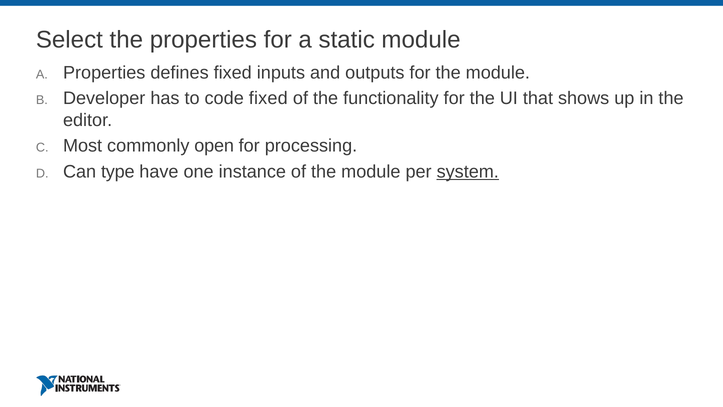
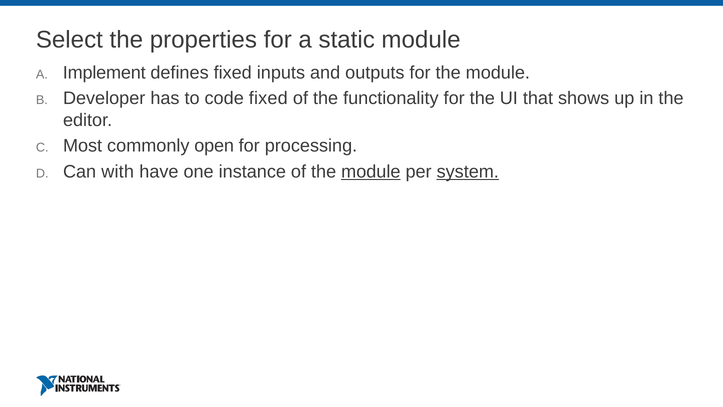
A Properties: Properties -> Implement (104, 73)
type: type -> with (118, 171)
module underline: none -> present (371, 171)
